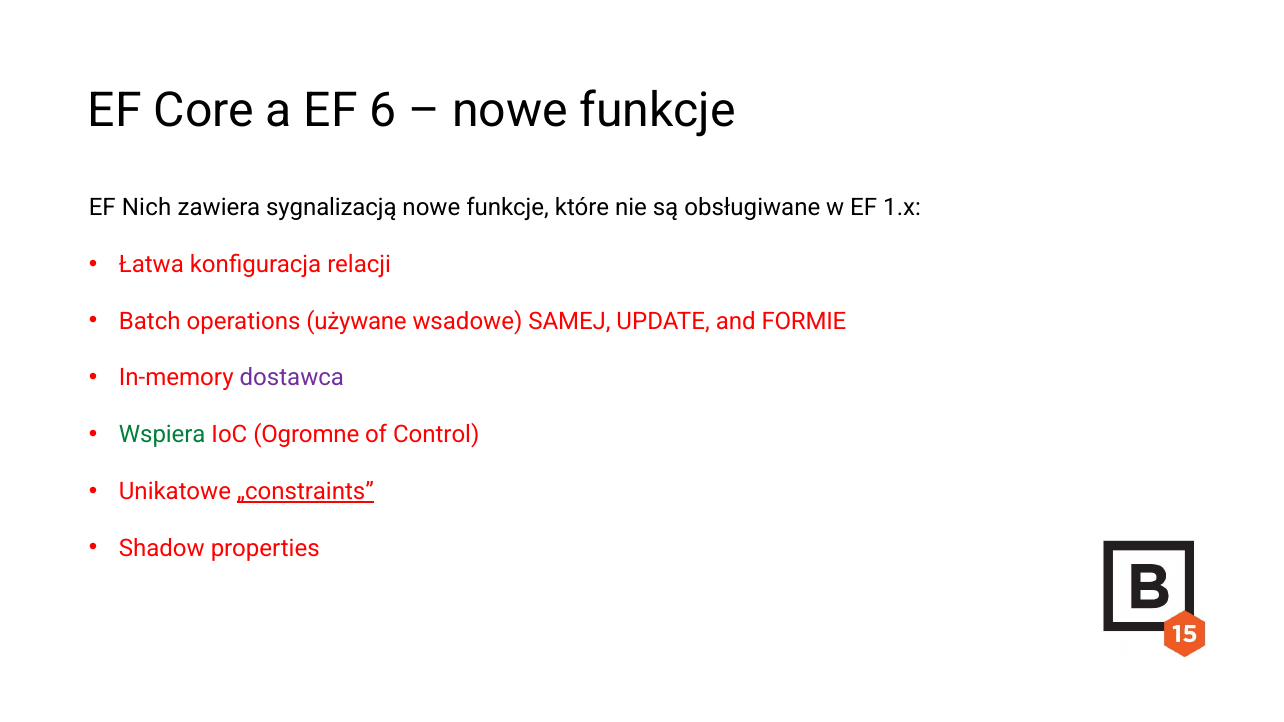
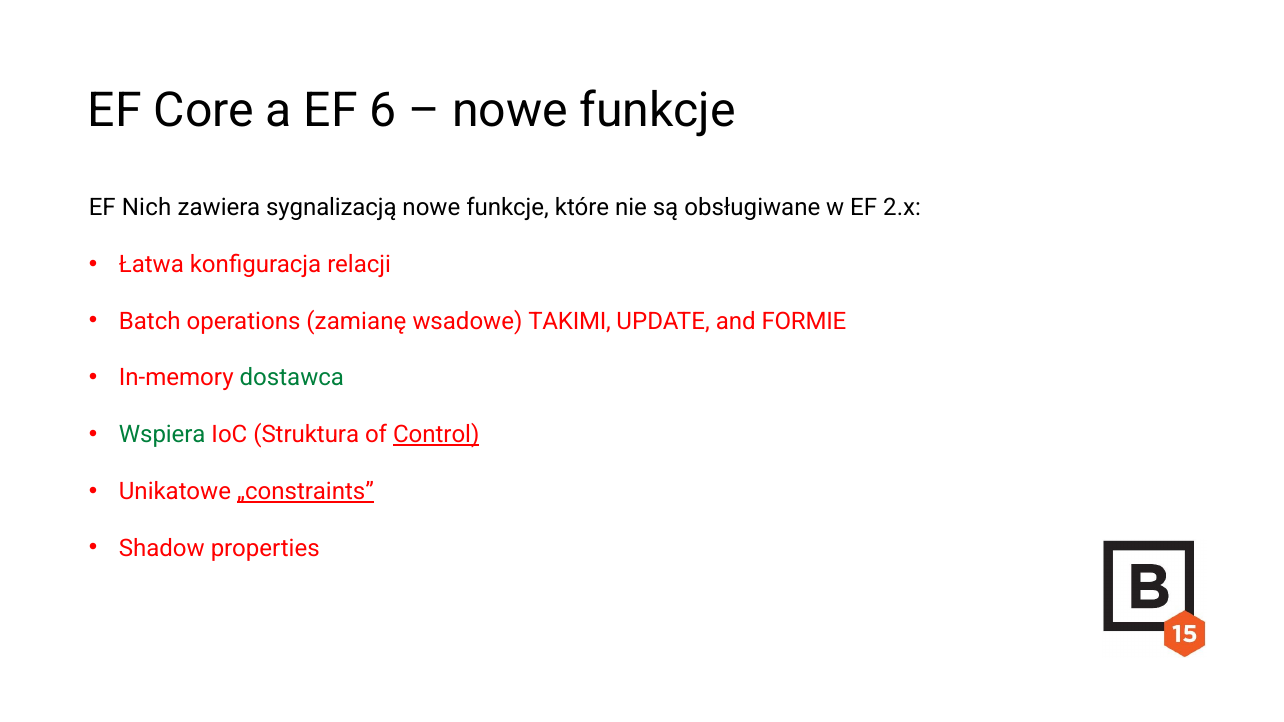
1.x: 1.x -> 2.x (902, 208)
używane: używane -> zamianę (356, 321)
SAMEJ: SAMEJ -> TAKIMI (570, 321)
dostawca colour: purple -> green (292, 378)
Ogromne: Ogromne -> Struktura (306, 435)
Control underline: none -> present (436, 435)
